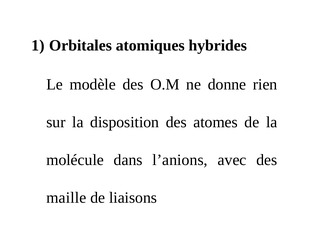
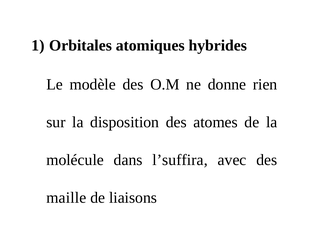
l’anions: l’anions -> l’suffira (180, 160)
